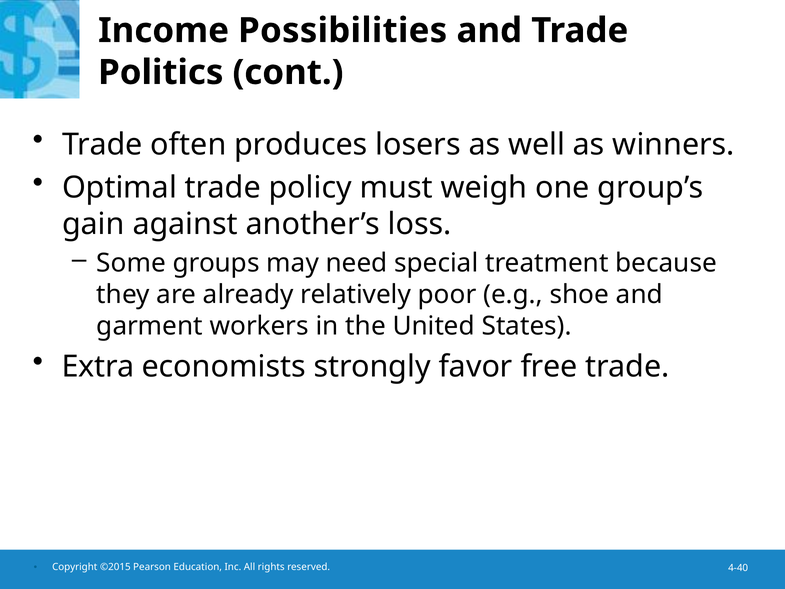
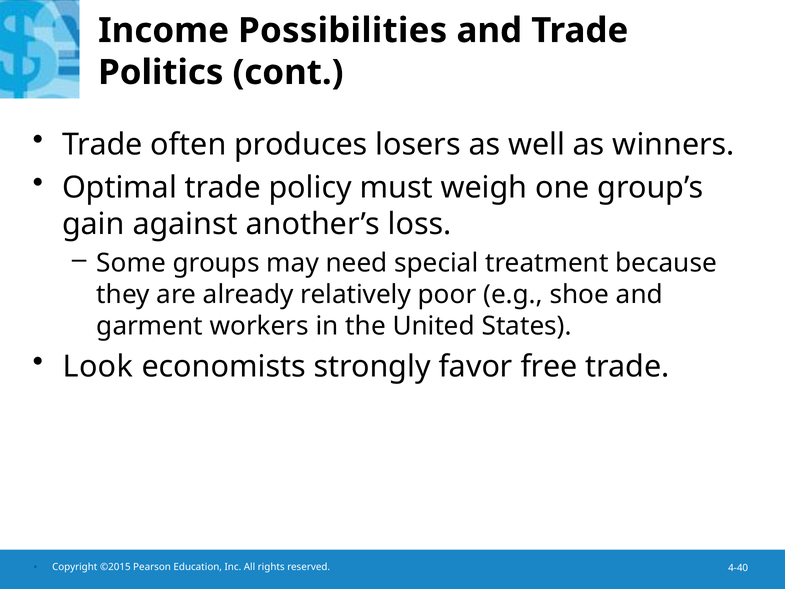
Extra: Extra -> Look (98, 366)
